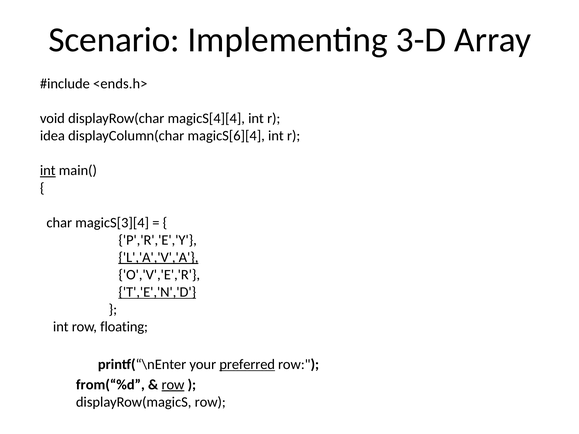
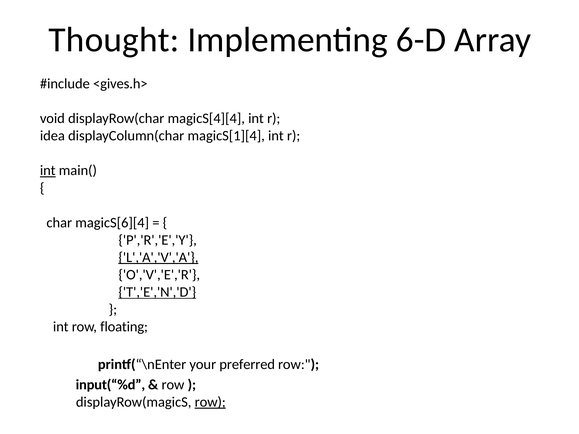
Scenario: Scenario -> Thought (114, 40)
3-D: 3-D -> 6-D (421, 40)
<ends.h>: <ends.h> -> <gives.h> (120, 84)
magicS[6][4: magicS[6][4 -> magicS[1][4 (226, 136)
magicS[3][4: magicS[3][4 -> magicS[6][4 (112, 223)
preferred underline: present -> none (247, 365)
from(“%d: from(“%d -> input(“%d (110, 385)
row underline: present -> none (173, 385)
row underline: none -> present (210, 402)
